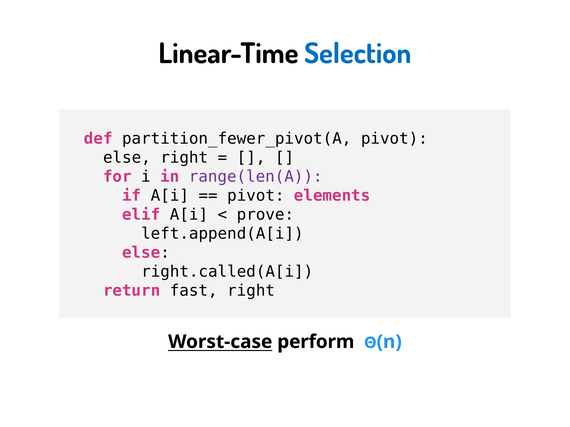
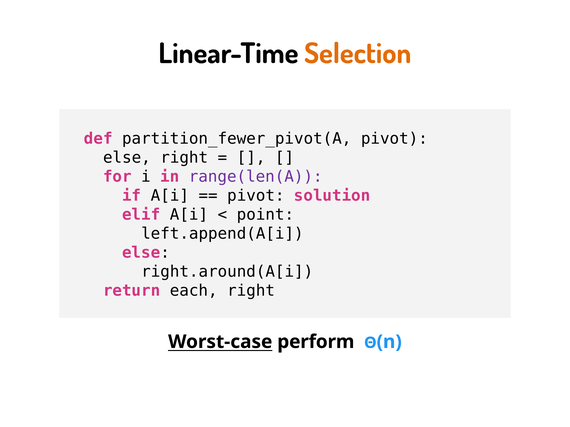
Selection colour: blue -> orange (358, 54)
elements: elements -> solution (332, 196)
prove: prove -> point (265, 215)
right.called(A[i: right.called(A[i -> right.around(A[i (227, 272)
fast: fast -> each (194, 291)
